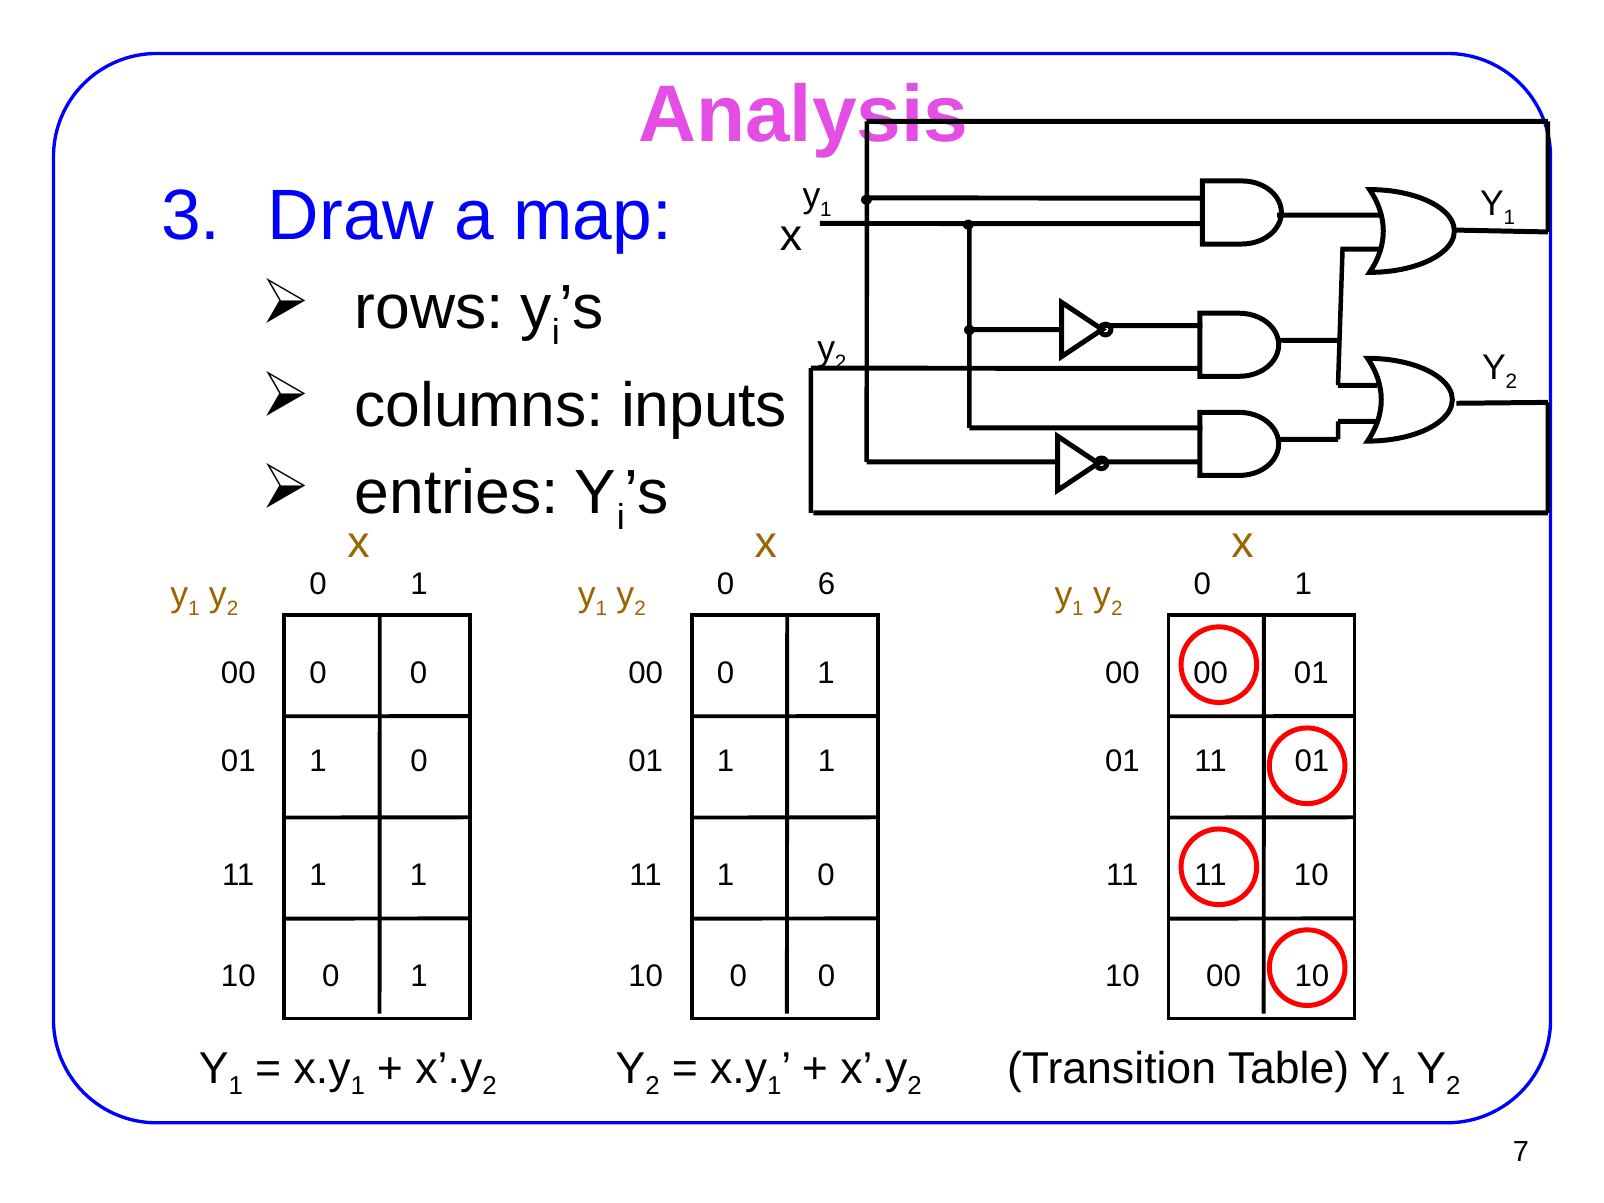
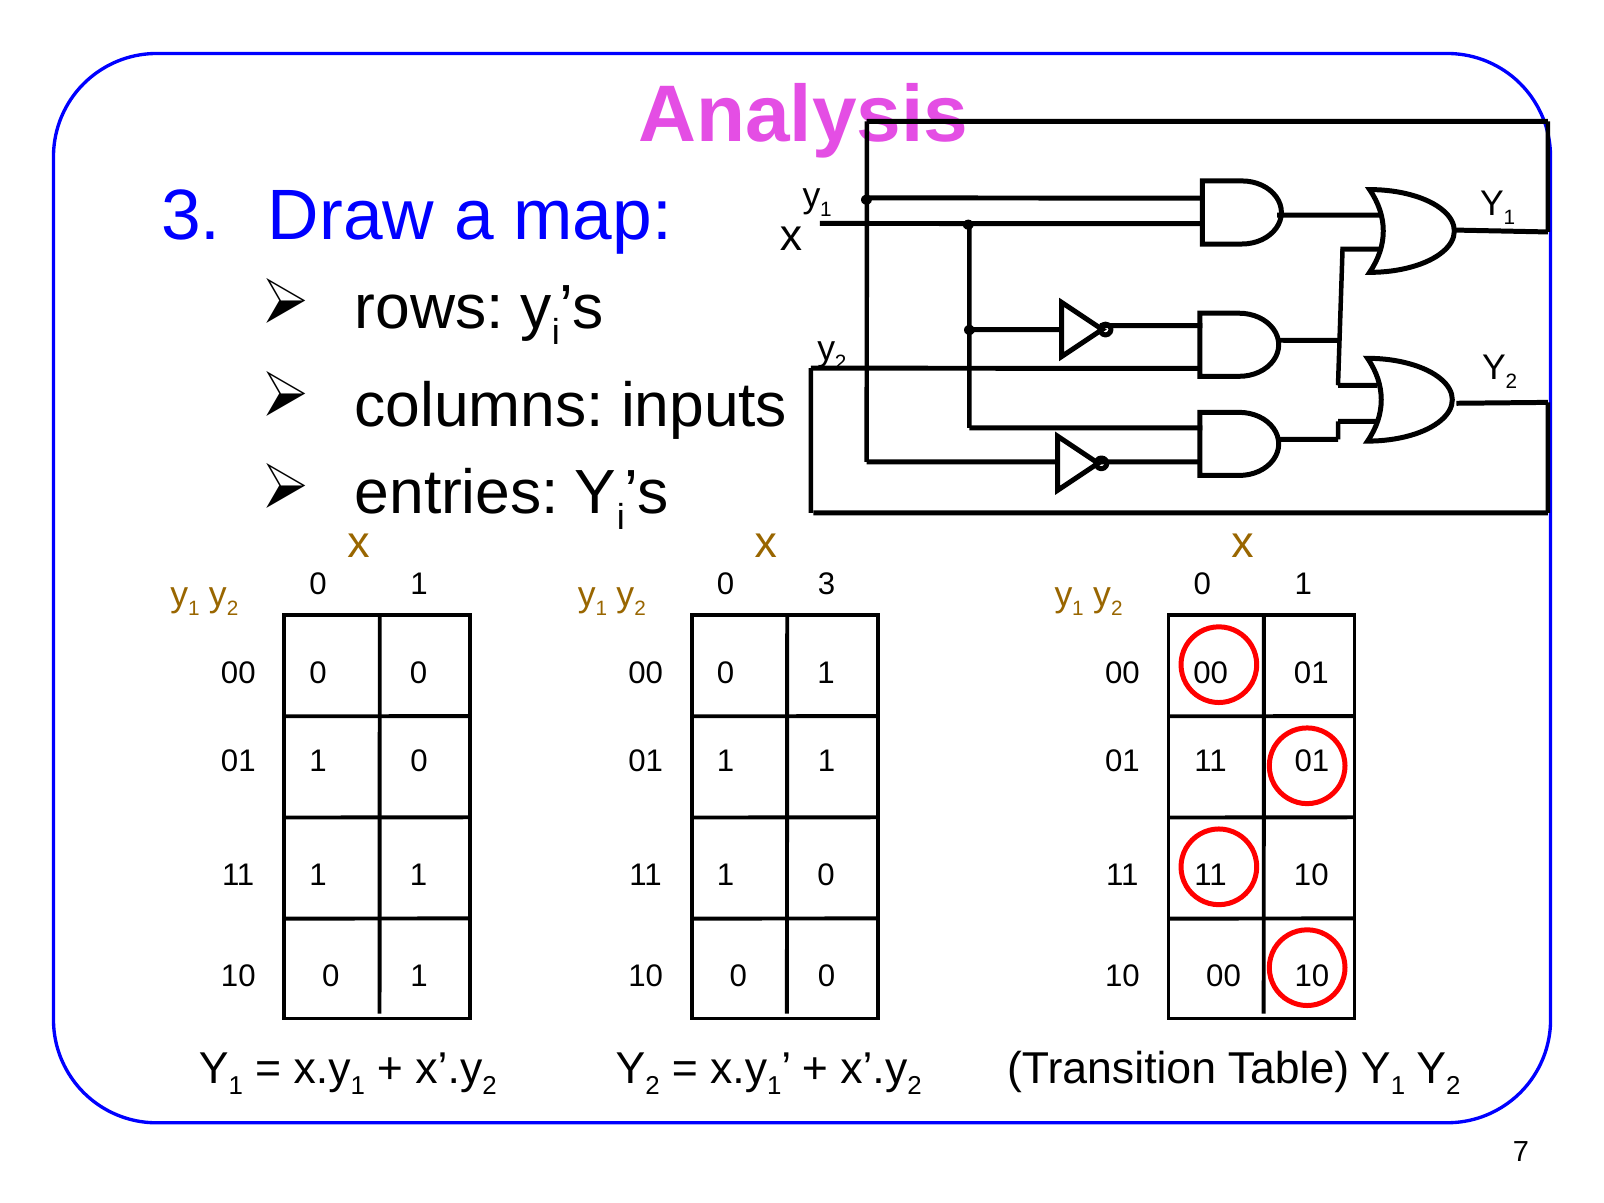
0 6: 6 -> 3 (827, 584)
